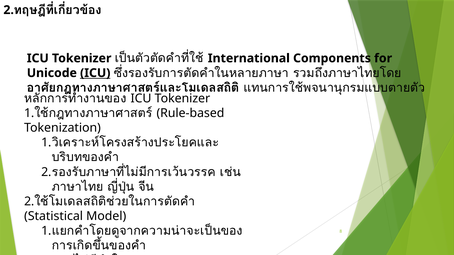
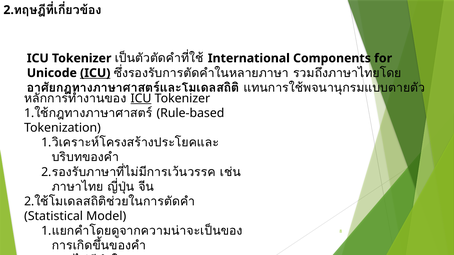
ICU underline: none -> present (141, 99)
